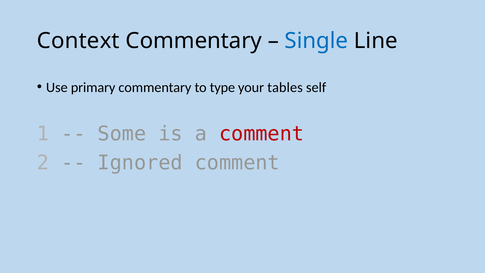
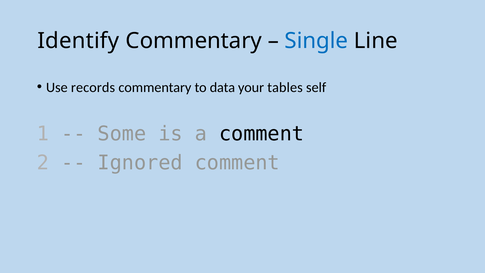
Context: Context -> Identify (78, 41)
primary: primary -> records (93, 87)
type: type -> data (222, 87)
comment colour: red -> black (262, 134)
